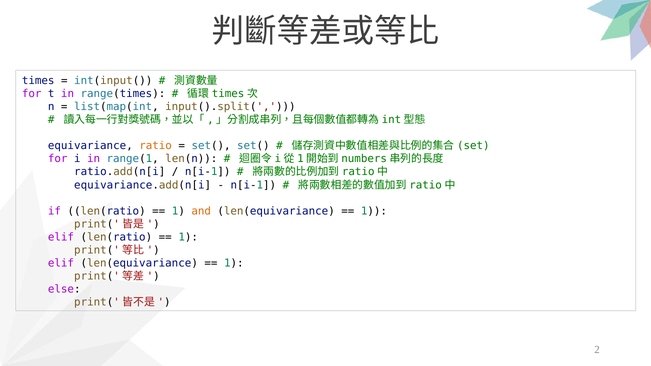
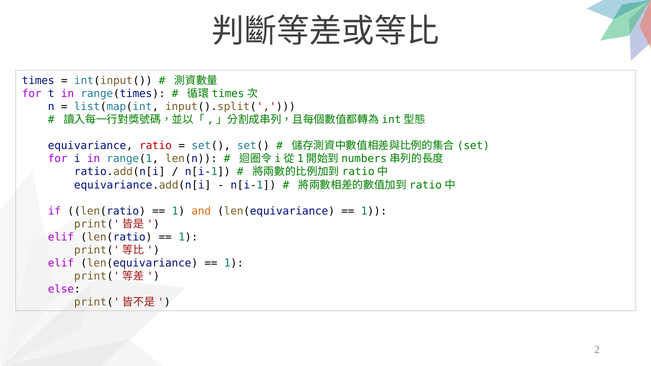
ratio colour: orange -> red (156, 146)
